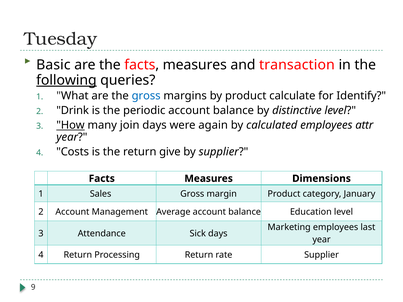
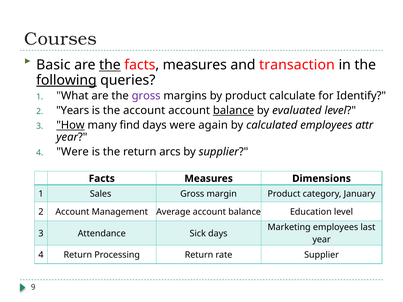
Tuesday: Tuesday -> Courses (60, 39)
the underline: none -> present (110, 65)
gross colour: blue -> purple (146, 96)
Drink: Drink -> Years (73, 111)
the periodic: periodic -> account (144, 111)
balance underline: none -> present (233, 111)
distinctive: distinctive -> evaluated (297, 111)
join: join -> find (130, 125)
4 Costs: Costs -> Were (73, 152)
give: give -> arcs (170, 152)
